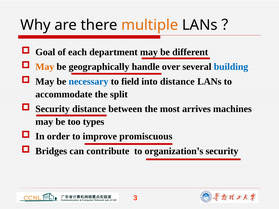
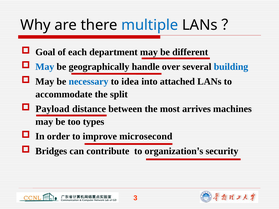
multiple colour: orange -> blue (150, 25)
May colour: orange -> blue (45, 67)
field: field -> idea (130, 82)
into distance: distance -> attached (177, 82)
Security: Security -> Payload (53, 109)
promiscuous: promiscuous -> microsecond (146, 137)
